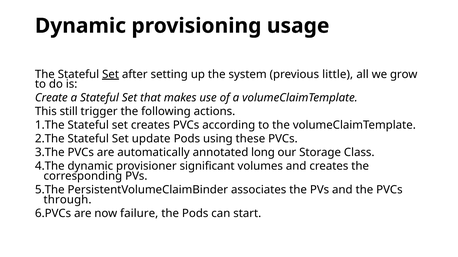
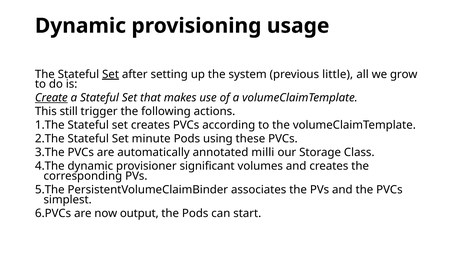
Create underline: none -> present (51, 98)
update: update -> minute (151, 139)
long: long -> milli (263, 153)
through: through -> simplest (68, 200)
failure: failure -> output (139, 214)
